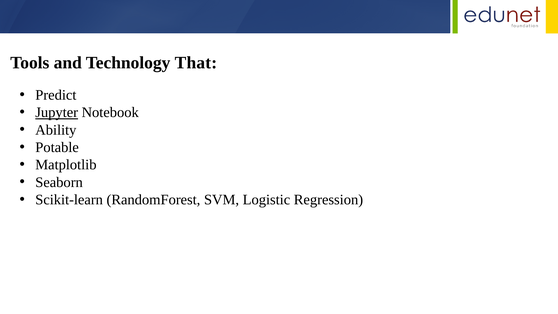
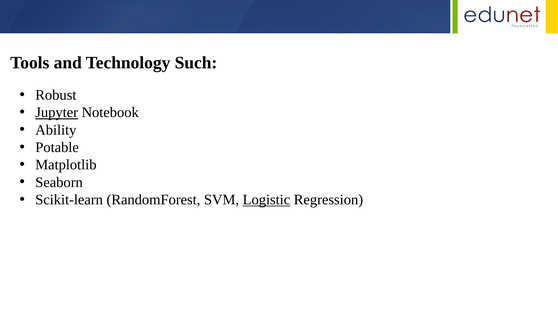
That: That -> Such (196, 63)
Predict: Predict -> Robust (56, 95)
Logistic underline: none -> present (266, 200)
